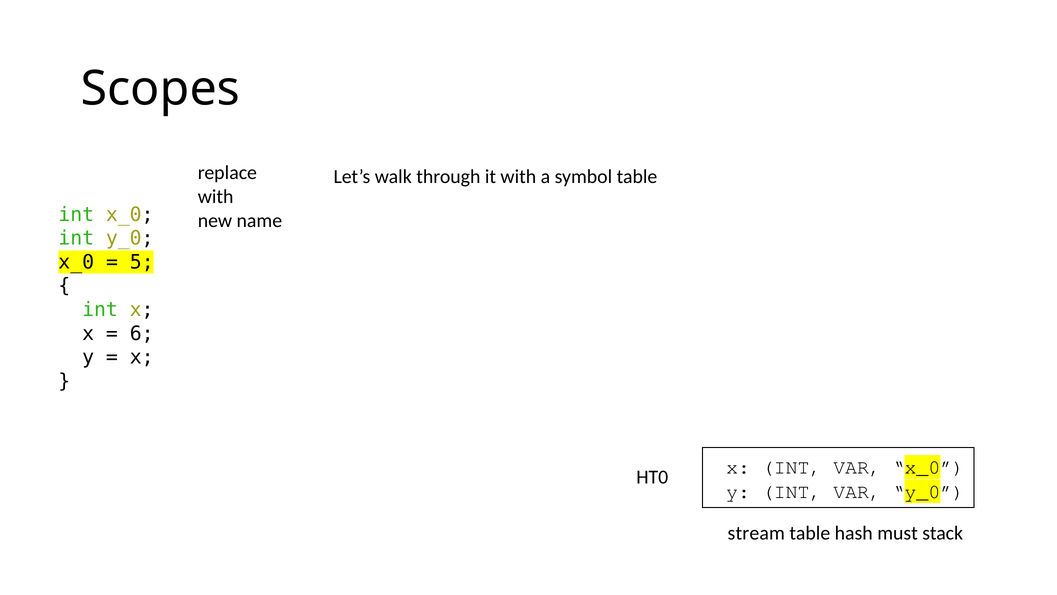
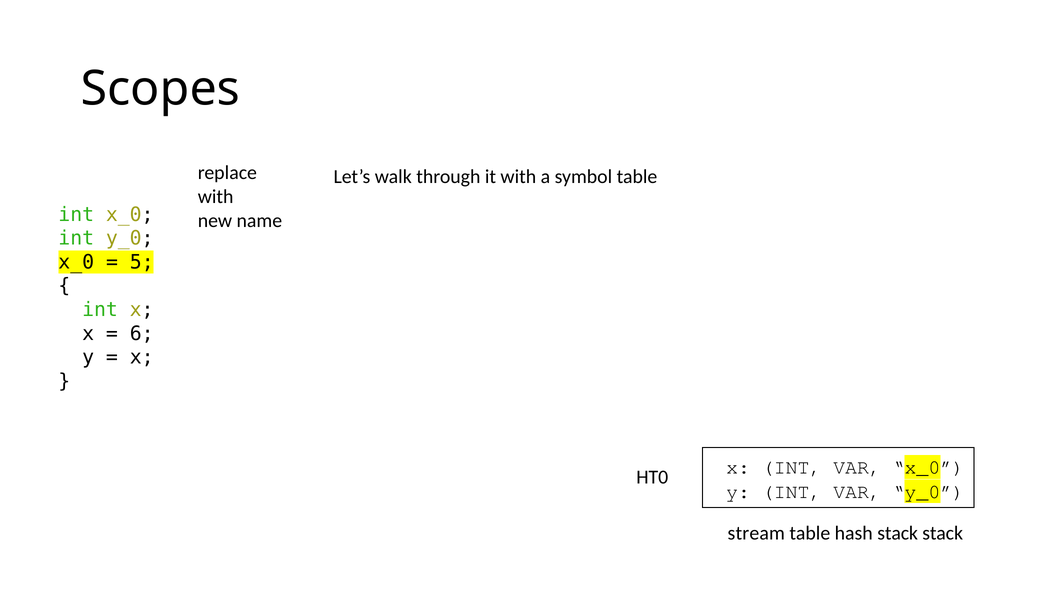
hash must: must -> stack (898, 533)
